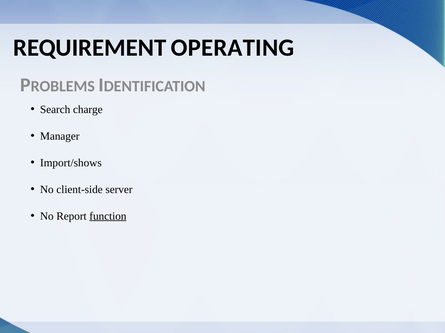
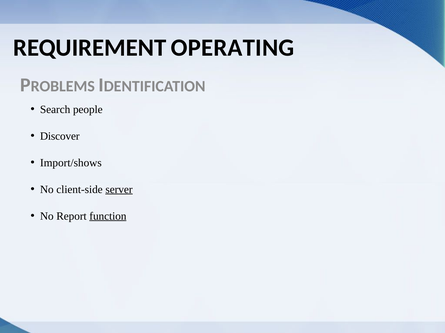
charge: charge -> people (88, 110)
Manager: Manager -> Discover (60, 136)
server underline: none -> present (119, 190)
